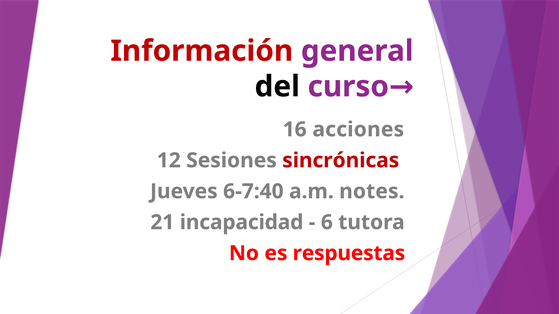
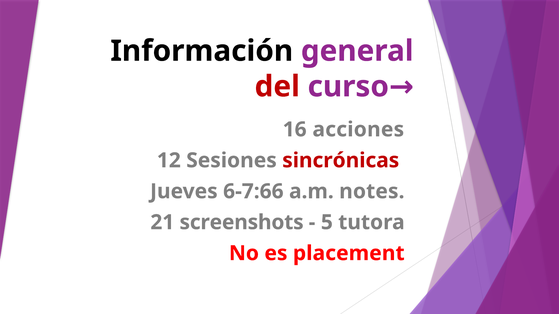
Información colour: red -> black (202, 51)
del colour: black -> red (277, 87)
6-7:40: 6-7:40 -> 6-7:66 (253, 192)
incapacidad: incapacidad -> screenshots (242, 223)
6: 6 -> 5 (327, 223)
respuestas: respuestas -> placement (349, 254)
